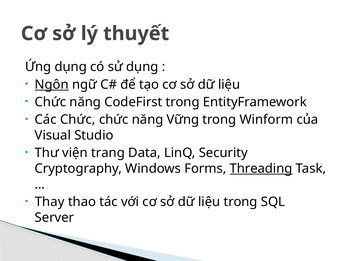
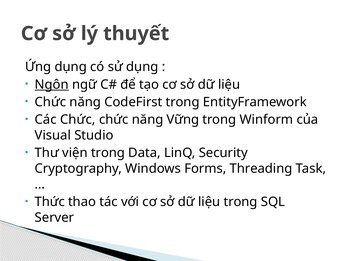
viện trang: trang -> trong (108, 153)
Threading underline: present -> none (261, 169)
Thay: Thay -> Thức (50, 202)
